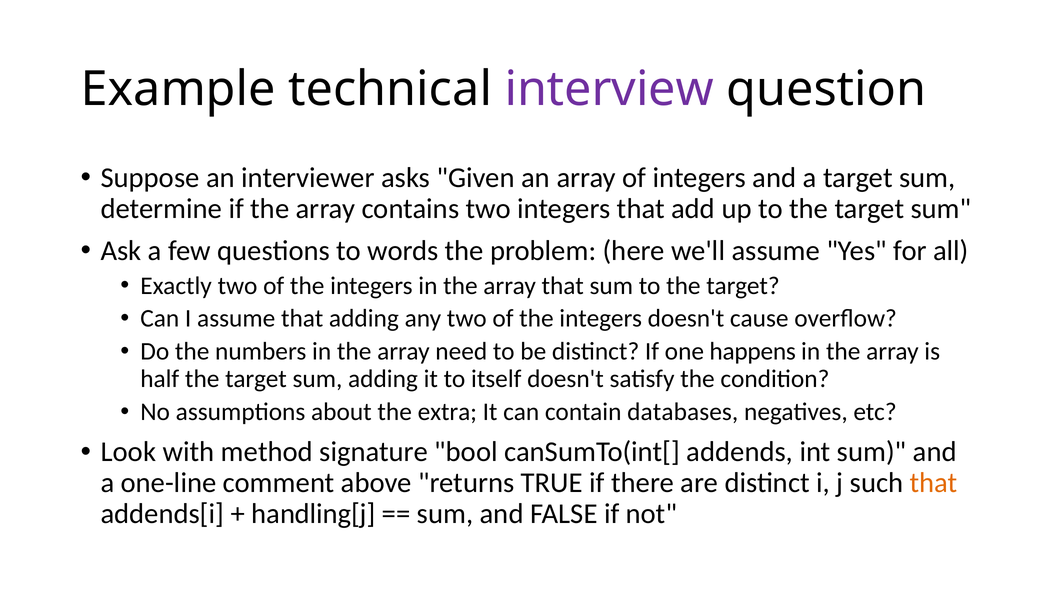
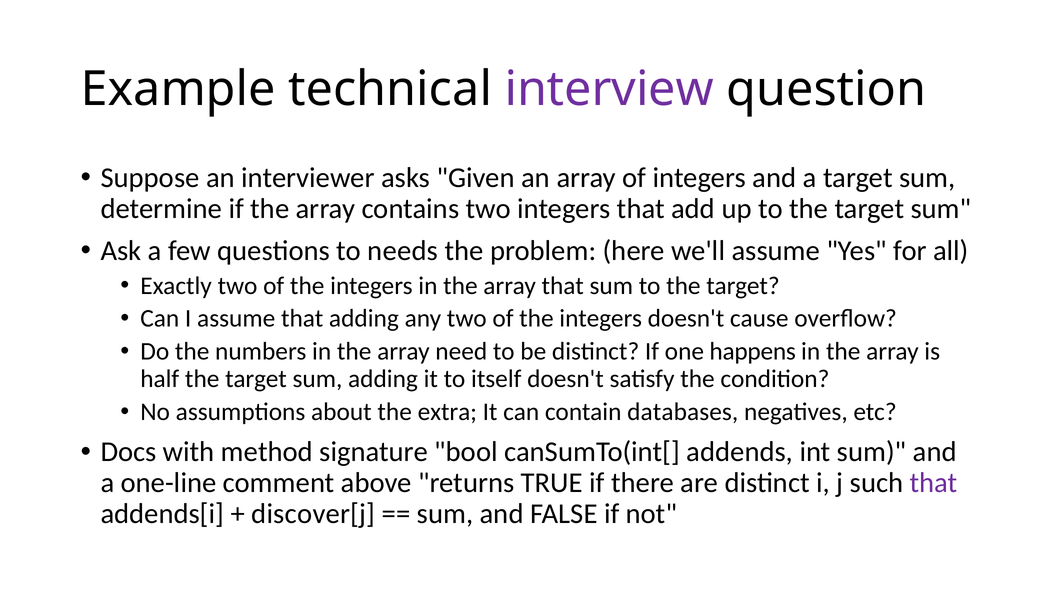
words: words -> needs (403, 251)
Look: Look -> Docs (128, 452)
that colour: orange -> purple (934, 483)
handling[j: handling[j -> discover[j (313, 514)
